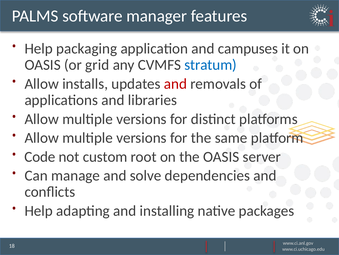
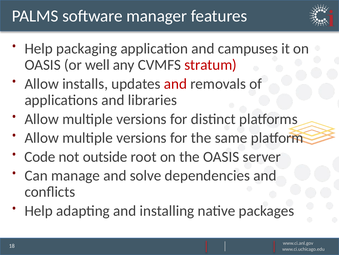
grid: grid -> well (97, 65)
stratum colour: blue -> red (211, 65)
custom: custom -> outside (105, 156)
